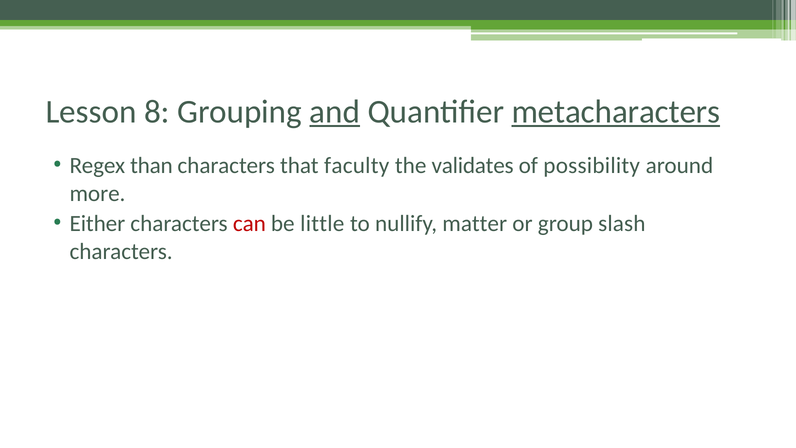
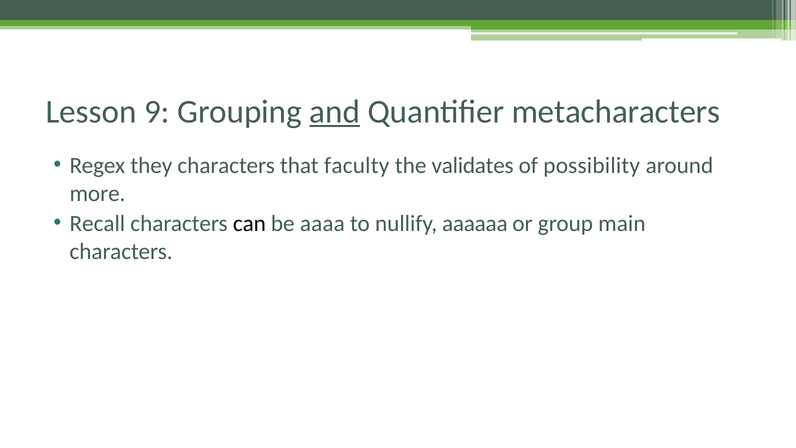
8: 8 -> 9 (157, 112)
metacharacters underline: present -> none (616, 112)
than: than -> they (151, 165)
Either: Either -> Recall (97, 224)
can colour: red -> black (249, 224)
little: little -> aaaa (322, 224)
matter: matter -> aaaaaa (475, 224)
slash: slash -> main (622, 224)
